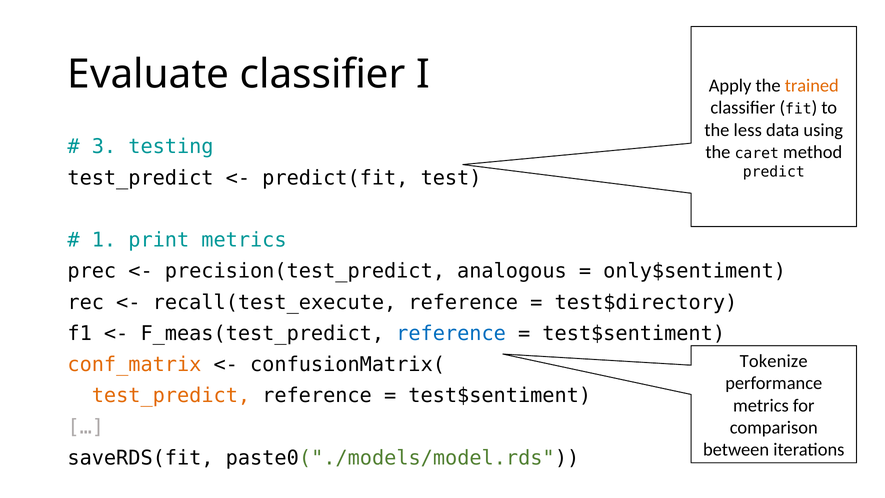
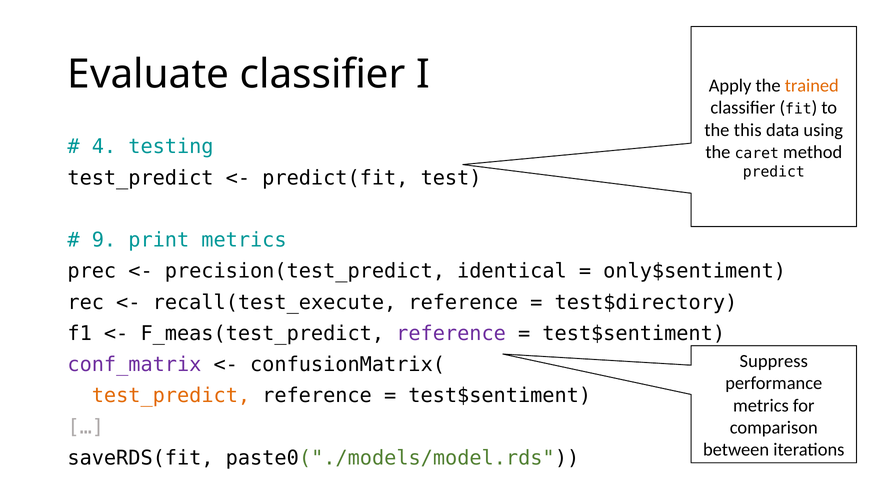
less: less -> this (748, 130)
3: 3 -> 4 (104, 147)
1: 1 -> 9 (104, 240)
analogous: analogous -> identical (512, 271)
reference colour: blue -> purple (451, 333)
Tokenize: Tokenize -> Suppress (774, 361)
conf_matrix colour: orange -> purple (134, 364)
